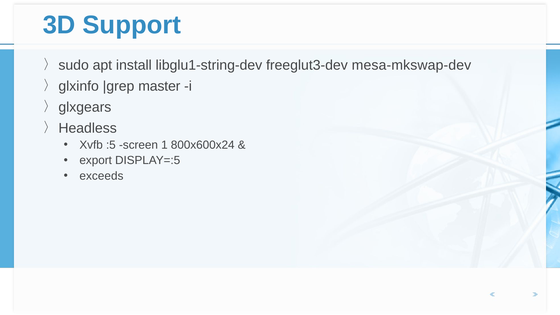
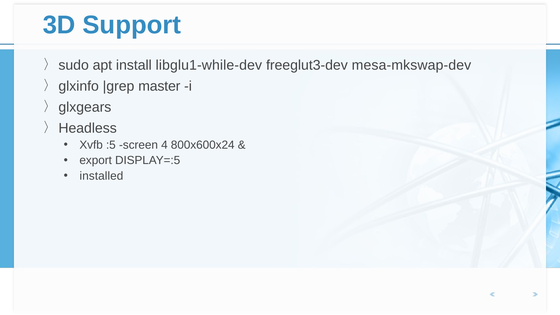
libglu1-string-dev: libglu1-string-dev -> libglu1-while-dev (209, 65)
1: 1 -> 4 (164, 145)
exceeds: exceeds -> installed (101, 176)
